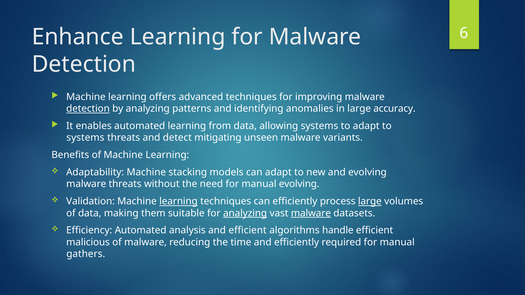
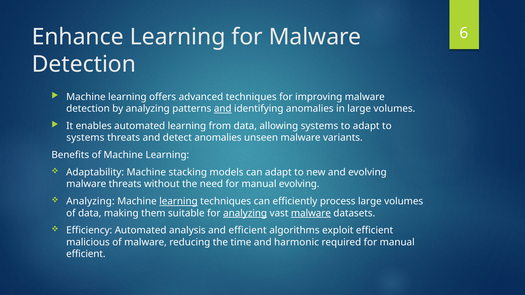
detection underline: present -> none (88, 109)
and underline: none -> present (223, 109)
in large accuracy: accuracy -> volumes (394, 109)
detect mitigating: mitigating -> anomalies (218, 138)
Validation: Validation -> Analyzing (90, 202)
large underline: present -> none (370, 202)
handle: handle -> exploit (338, 231)
and efficiently: efficiently -> harmonic (297, 242)
gathers: gathers -> efficient (86, 254)
